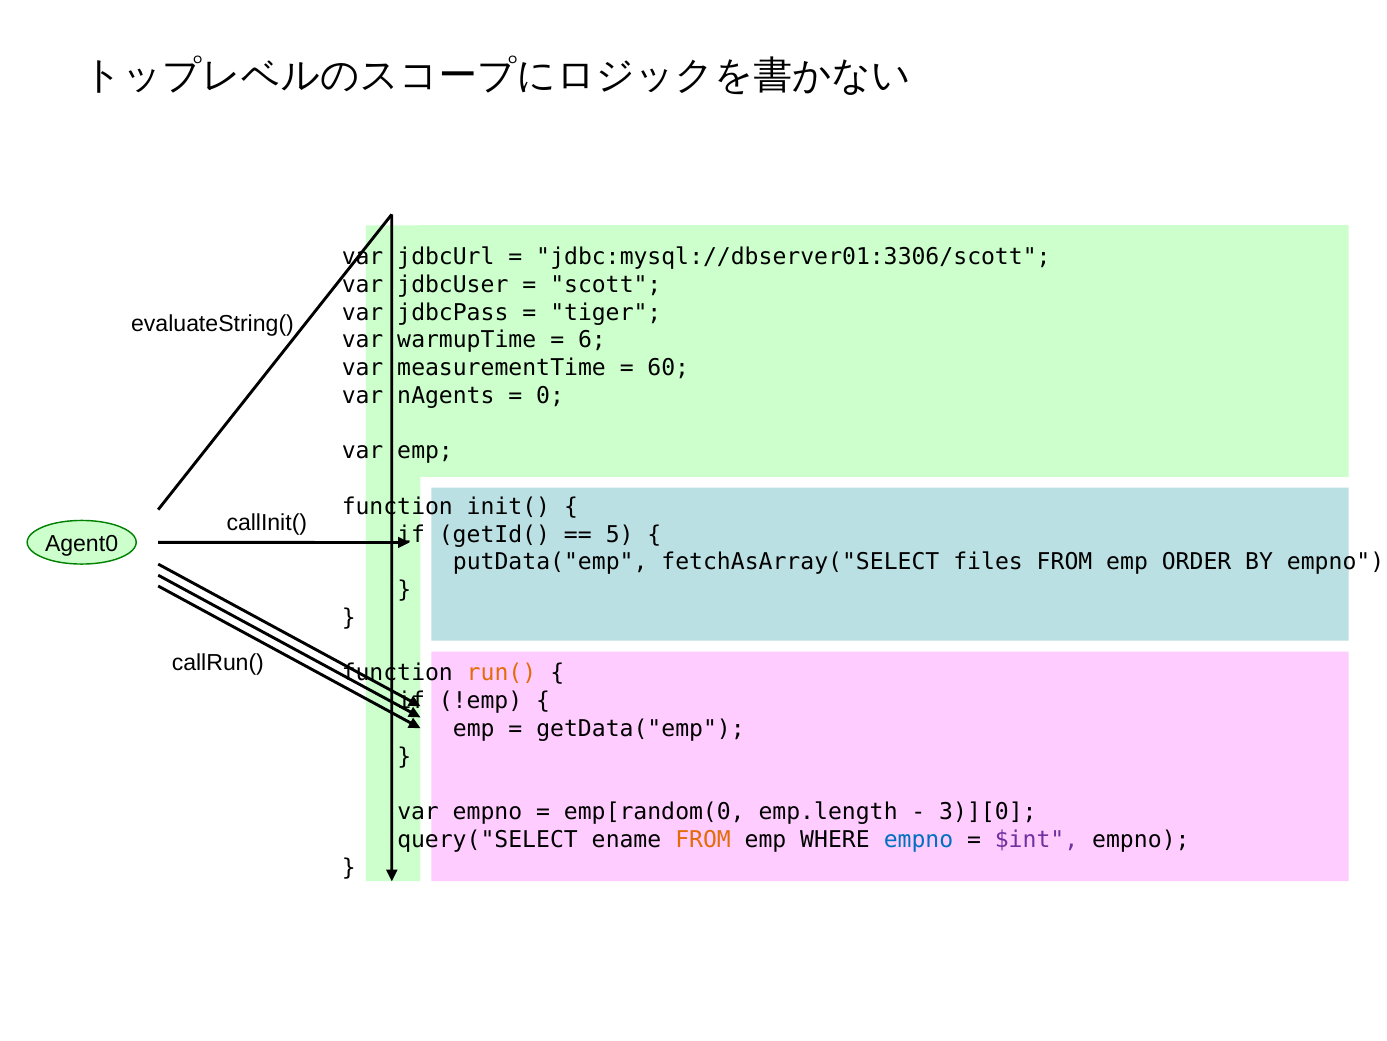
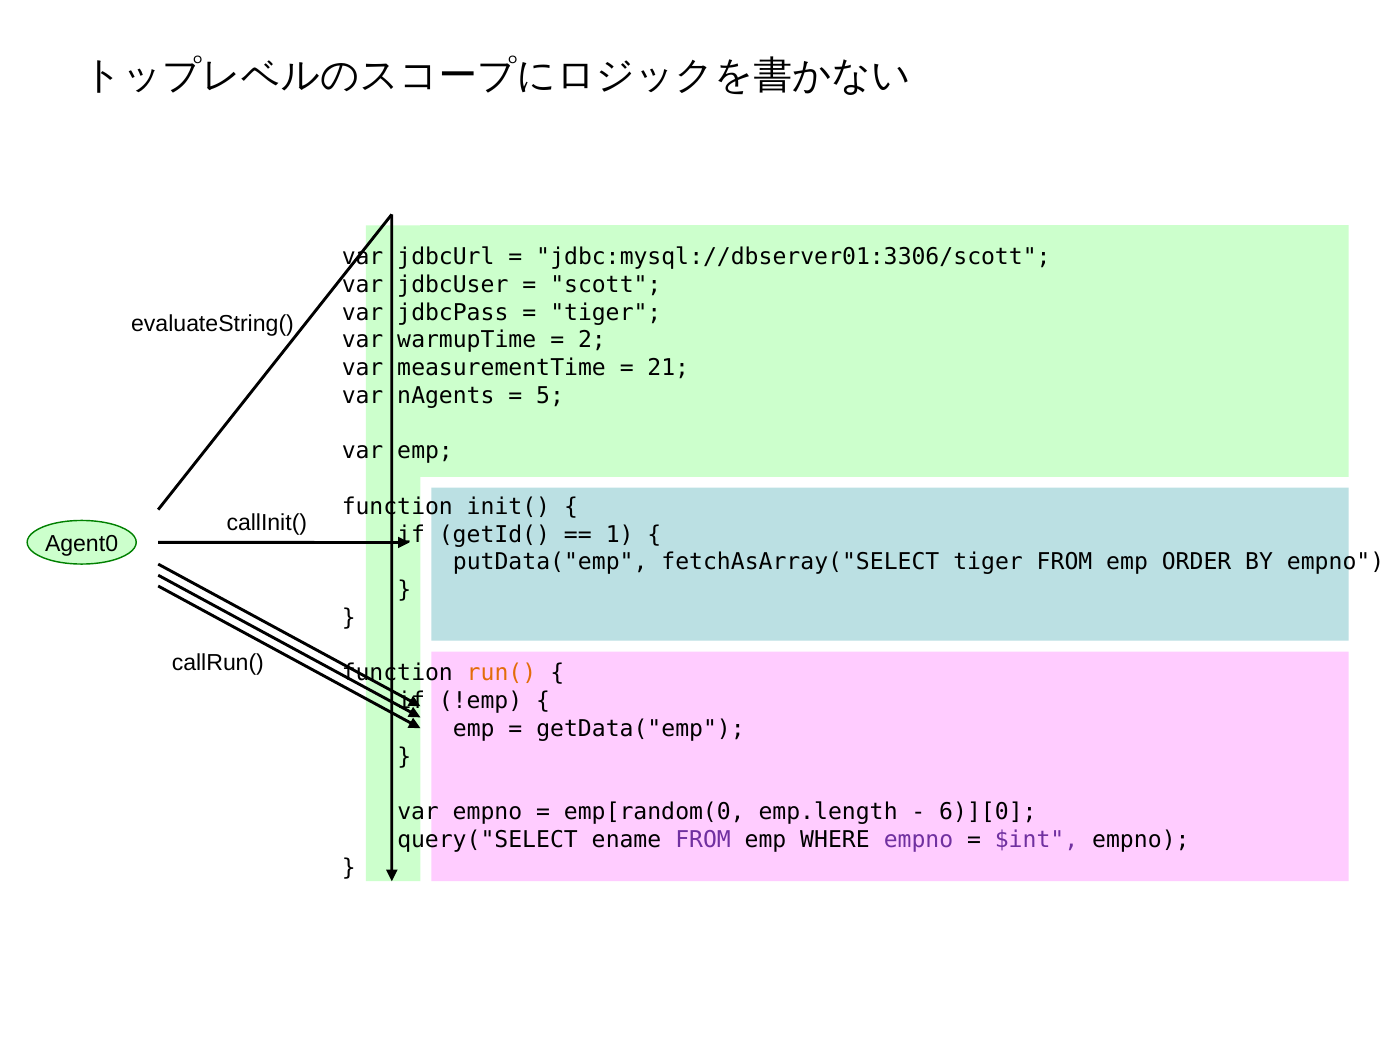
6: 6 -> 2 (592, 340)
60: 60 -> 21 (668, 368)
0: 0 -> 5 (550, 395)
5: 5 -> 1 (620, 534)
fetchAsArray("SELECT files: files -> tiger (988, 562)
3)][0: 3)][0 -> 6)][0 (988, 812)
FROM colour: orange -> purple (703, 839)
empno colour: blue -> purple (918, 839)
